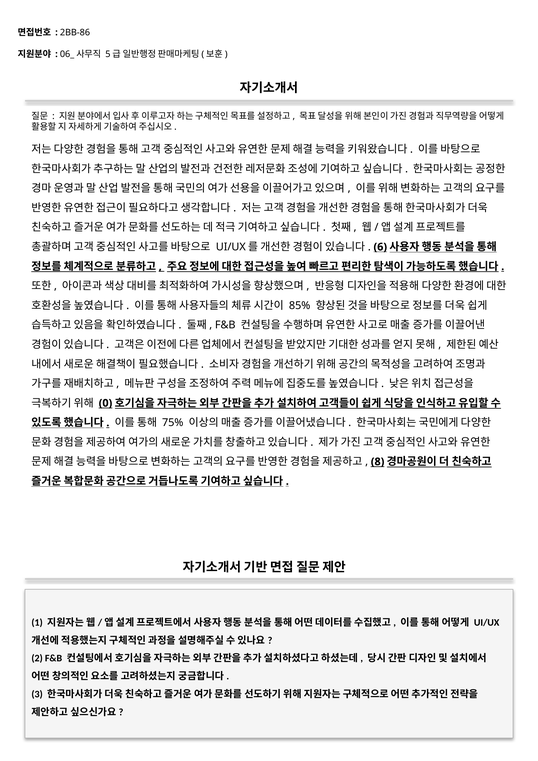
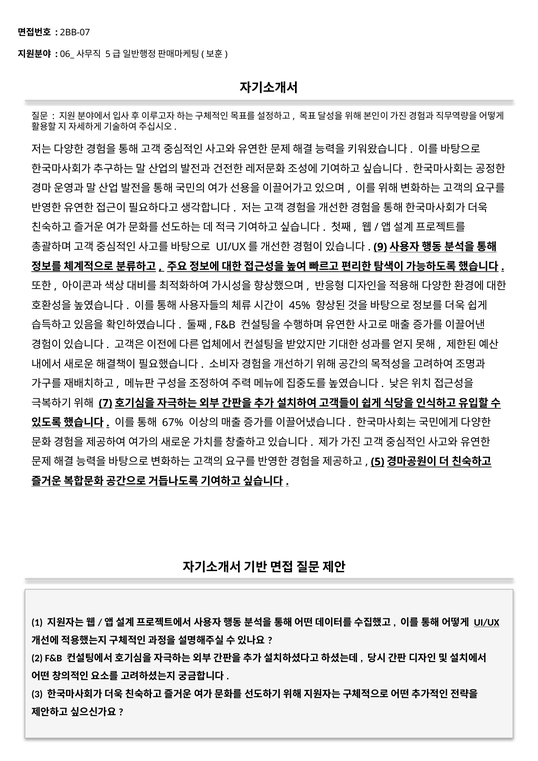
2BB-86: 2BB-86 -> 2BB-07 (75, 32)
6: 6 -> 9 (380, 247)
85%: 85% -> 45% (300, 305)
0: 0 -> 7 (105, 403)
75%: 75% -> 67% (173, 423)
8: 8 -> 5 (378, 462)
UI/UX underline: none -> present (487, 622)
